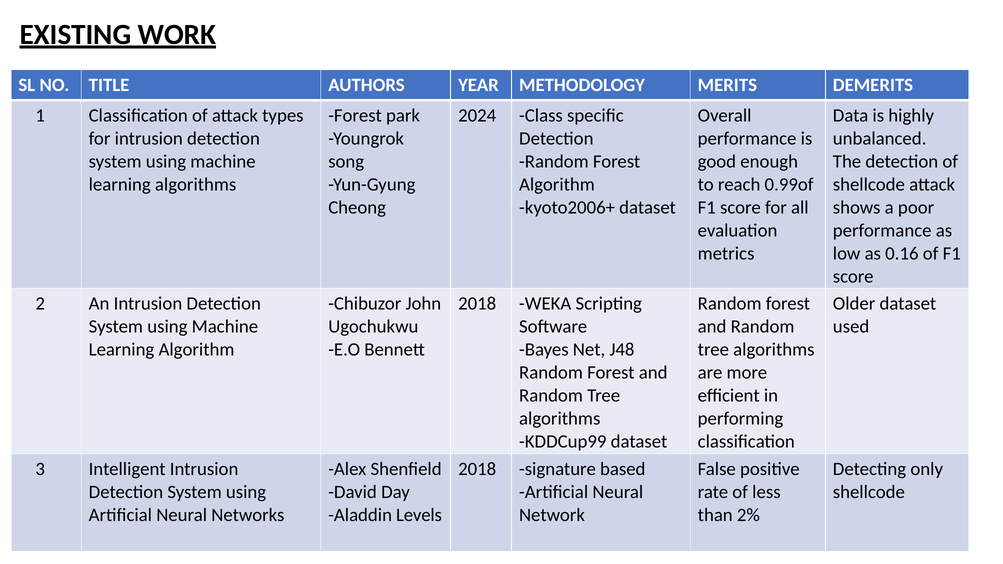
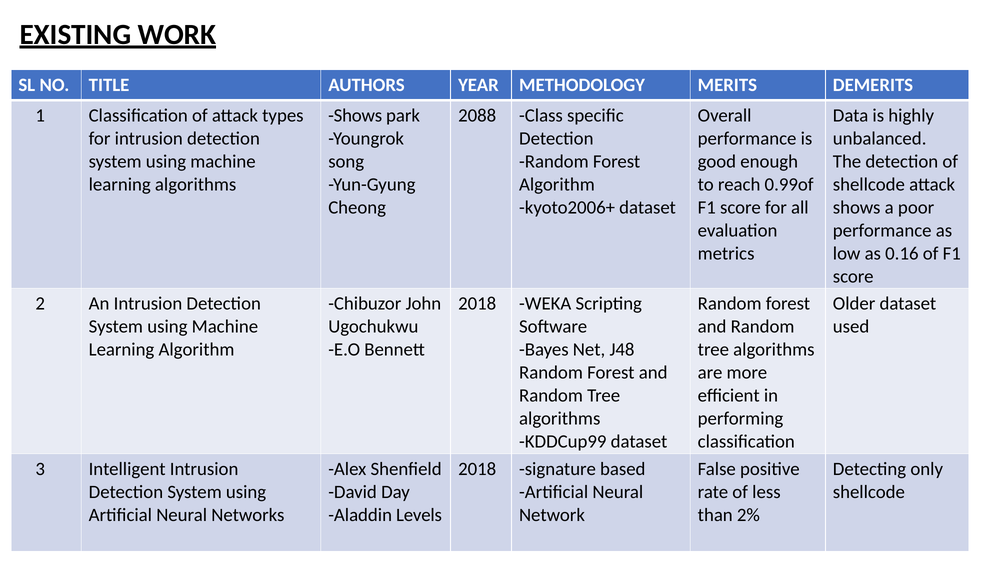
Forest: Forest -> Shows (355, 116)
2024: 2024 -> 2088 (477, 116)
